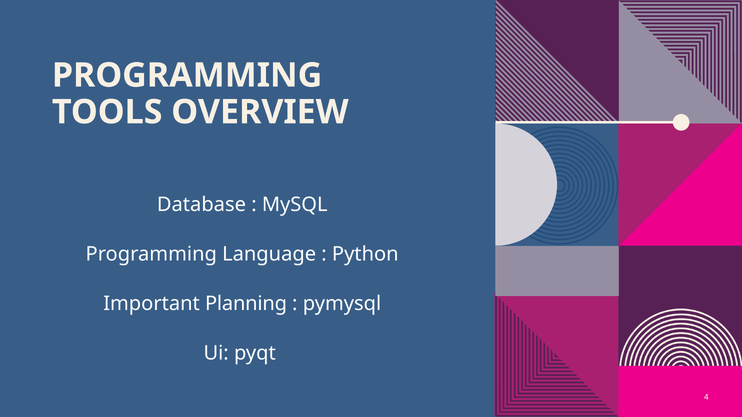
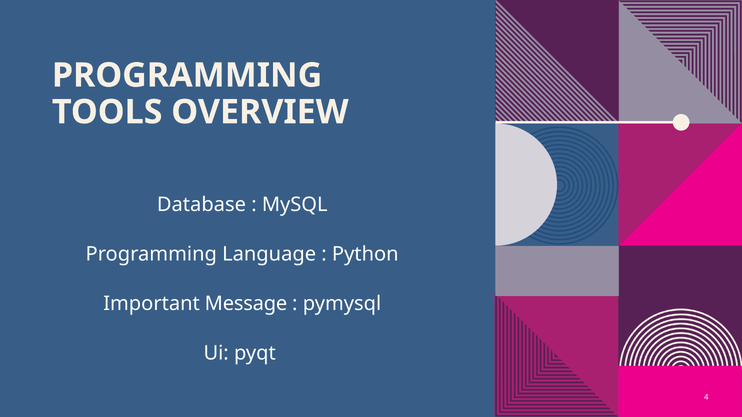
Planning: Planning -> Message (246, 304)
